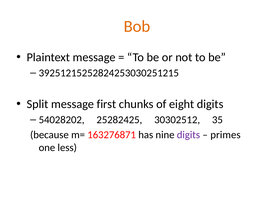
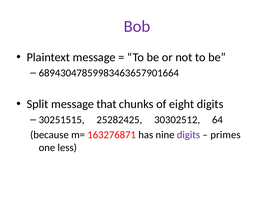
Bob colour: orange -> purple (137, 27)
39251215252824253030251215: 39251215252824253030251215 -> 68943047859983463657901664 (109, 73)
first: first -> that (107, 104)
54028202: 54028202 -> 30251515 (62, 120)
35: 35 -> 64 (217, 120)
